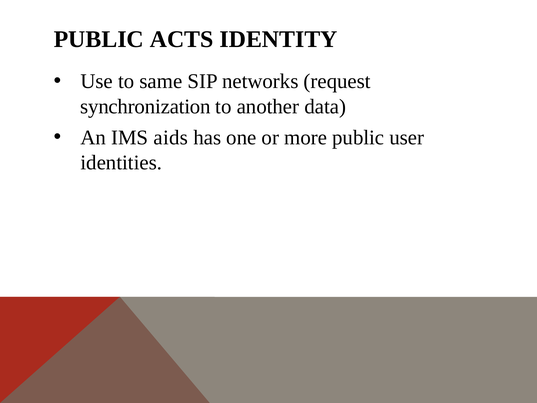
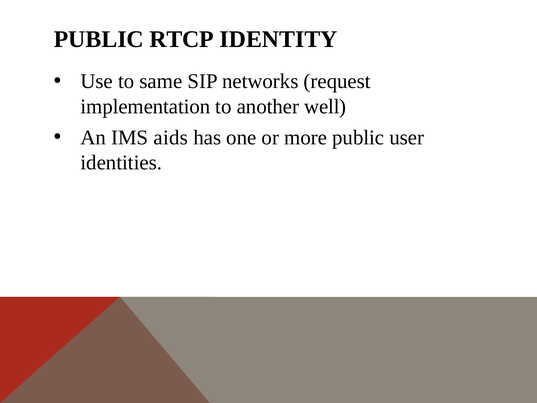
ACTS: ACTS -> RTCP (182, 39)
synchronization: synchronization -> implementation (145, 106)
data: data -> well (325, 106)
